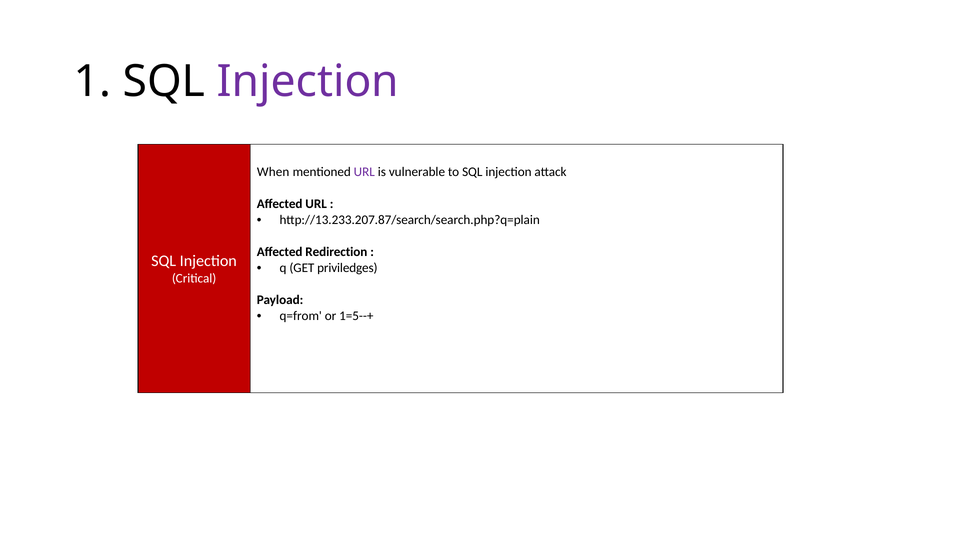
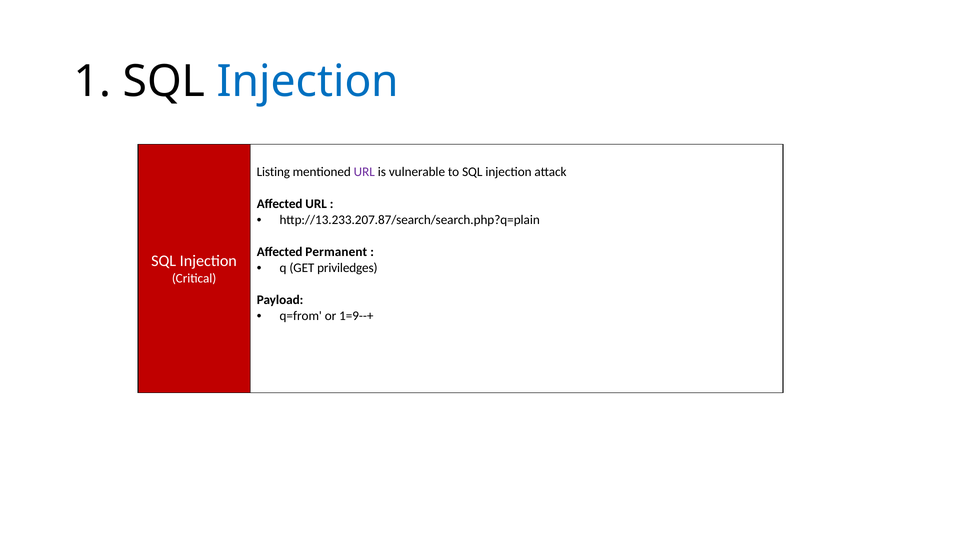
Injection colour: purple -> blue (308, 81)
When: When -> Listing (273, 172)
Redirection: Redirection -> Permanent (336, 252)
1=5--+: 1=5--+ -> 1=9--+ (356, 316)
